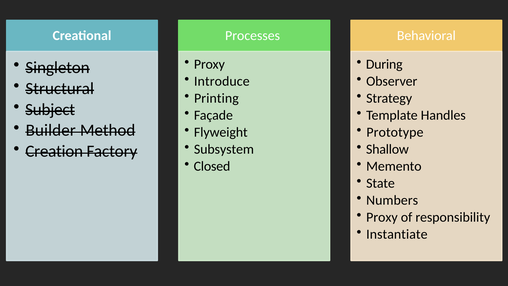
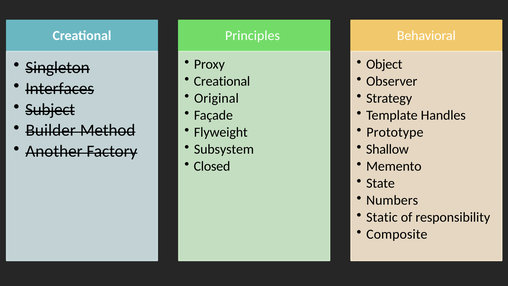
Processes: Processes -> Principles (253, 36)
During: During -> Object (384, 64)
Introduce: Introduce -> Creational (222, 81)
Structural: Structural -> Interfaces (60, 88)
Printing: Printing -> Original (216, 98)
Creation: Creation -> Another (54, 151)
Proxy: Proxy -> Static (382, 217)
Instantiate: Instantiate -> Composite (397, 234)
